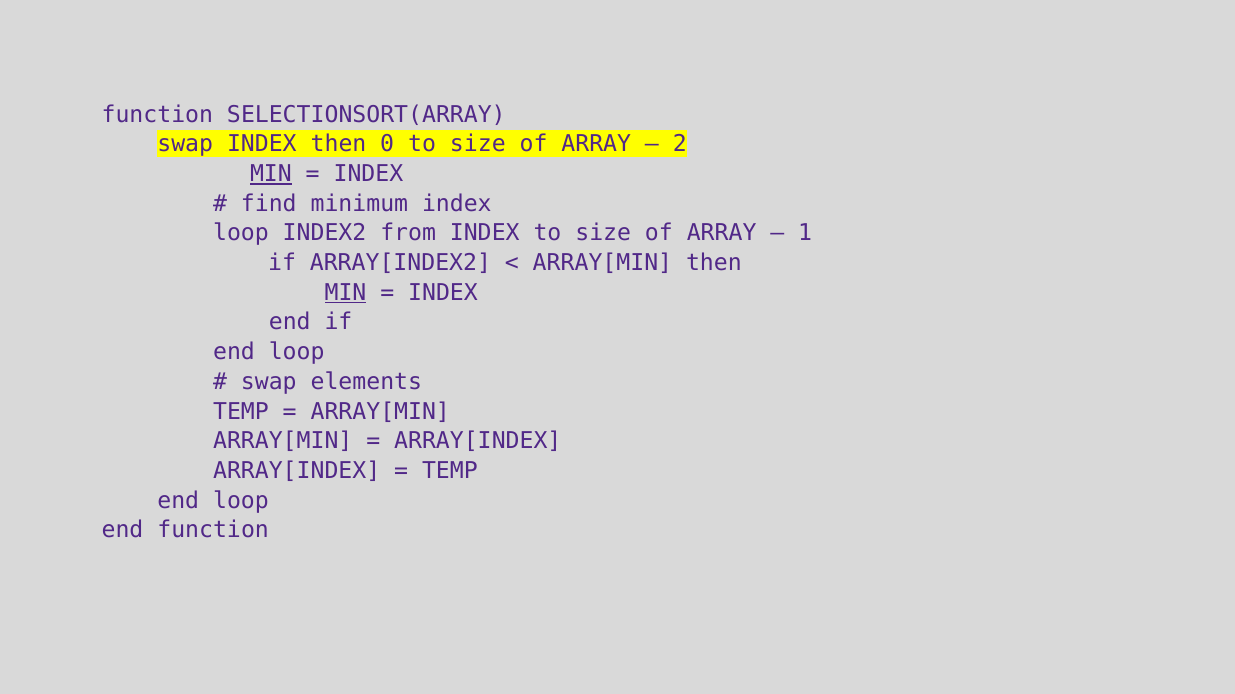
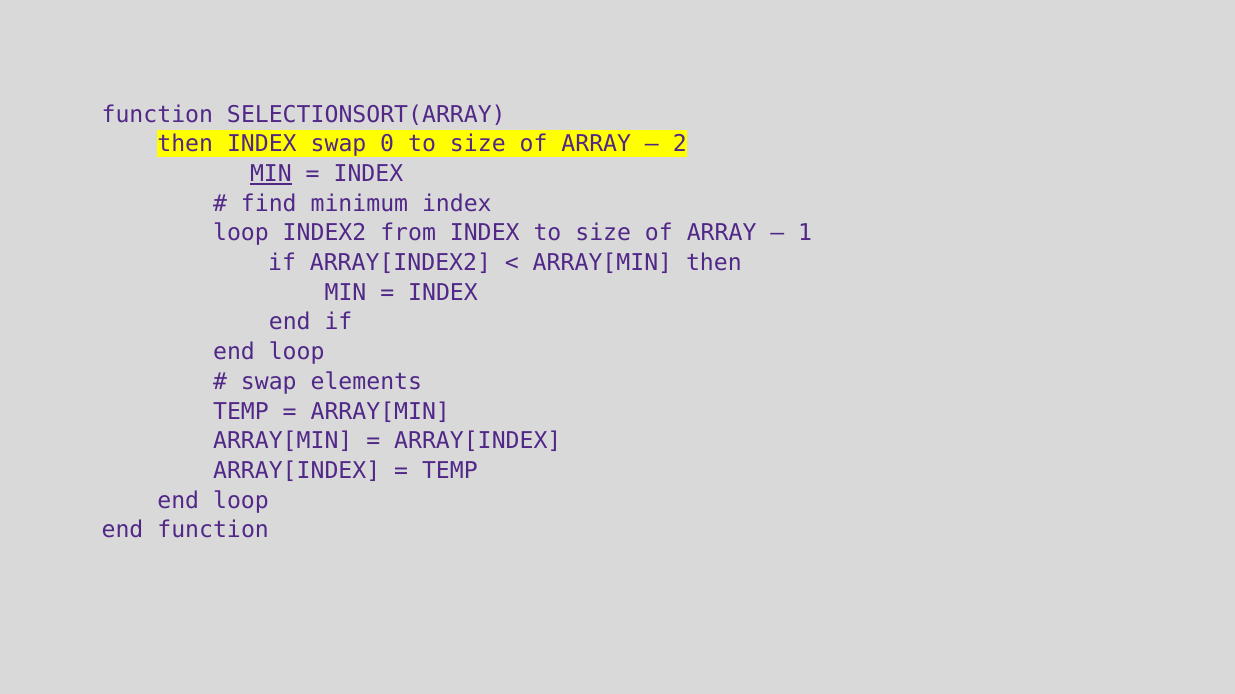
swap: swap -> then (185, 144)
INDEX then: then -> swap (339, 144)
MIN underline: present -> none (346, 293)
